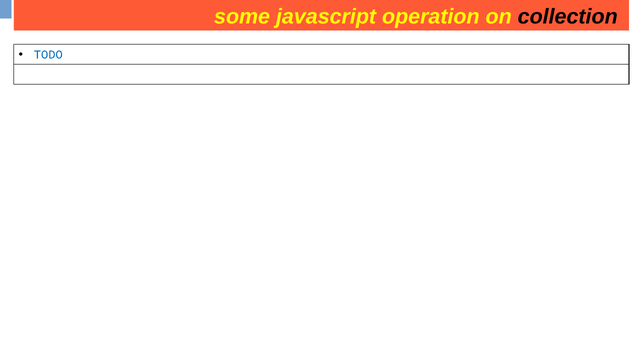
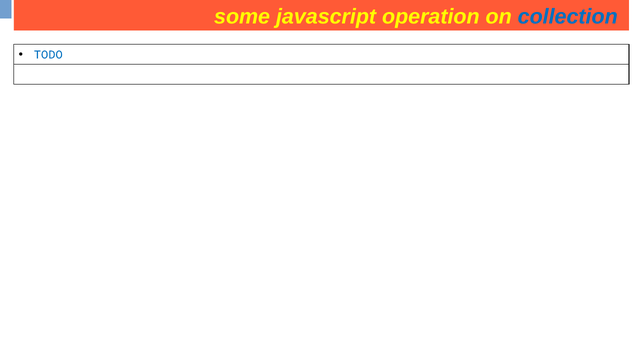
collection colour: black -> blue (568, 17)
